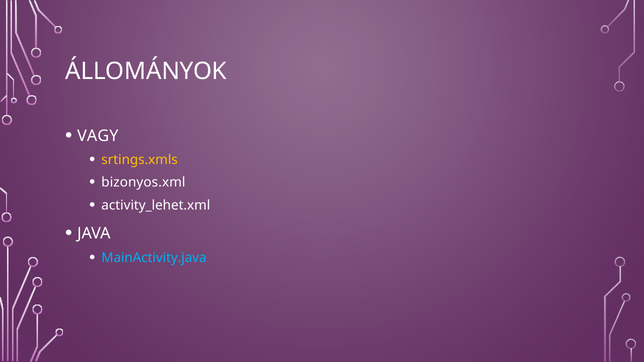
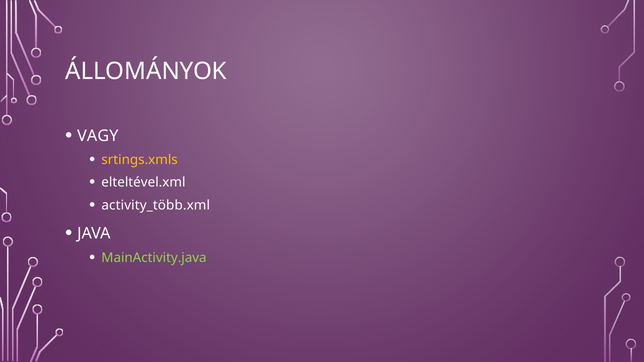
bizonyos.xml: bizonyos.xml -> elteltével.xml (143, 183)
activity_lehet.xml: activity_lehet.xml -> activity_több.xml (156, 205)
MainActivity.java colour: light blue -> light green (154, 258)
